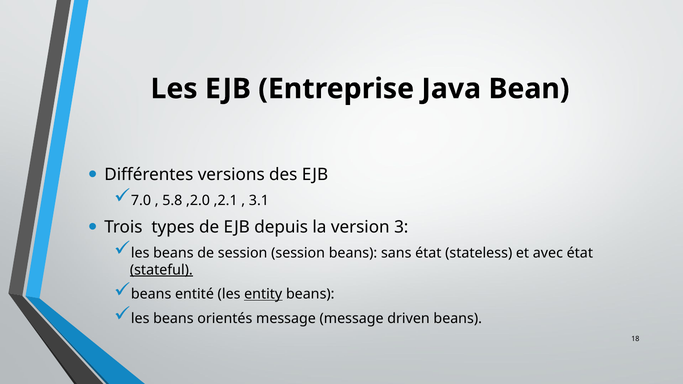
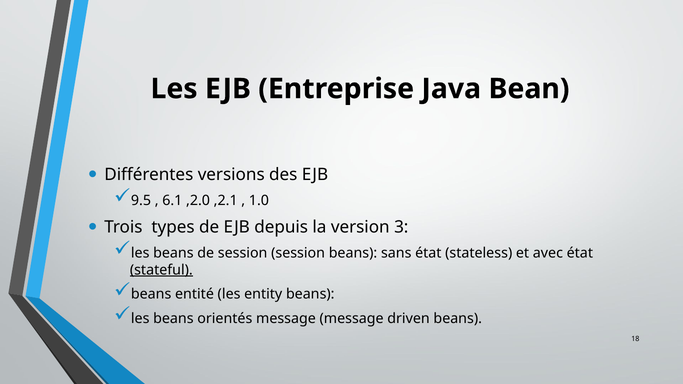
7.0: 7.0 -> 9.5 (141, 201)
5.8: 5.8 -> 6.1 (172, 201)
3.1: 3.1 -> 1.0 (259, 201)
entity underline: present -> none (263, 294)
